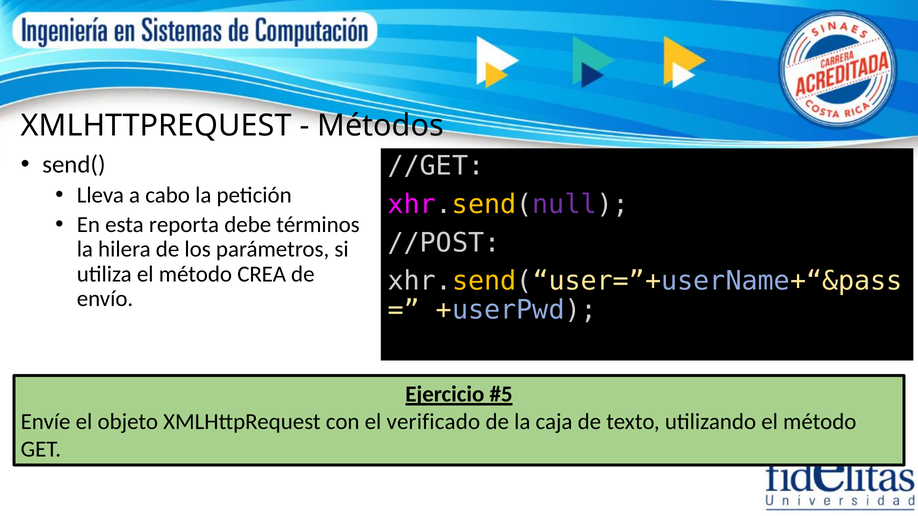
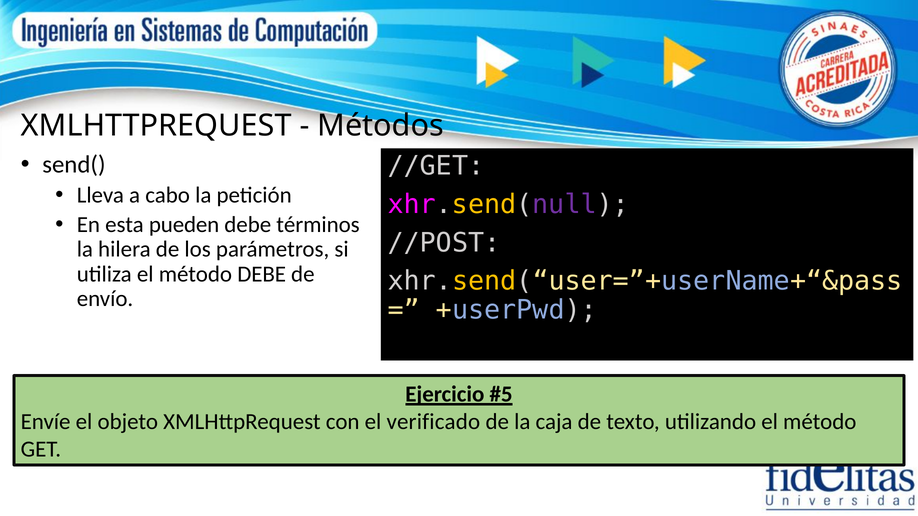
reporta: reporta -> pueden (184, 225)
método CREA: CREA -> DEBE (262, 274)
